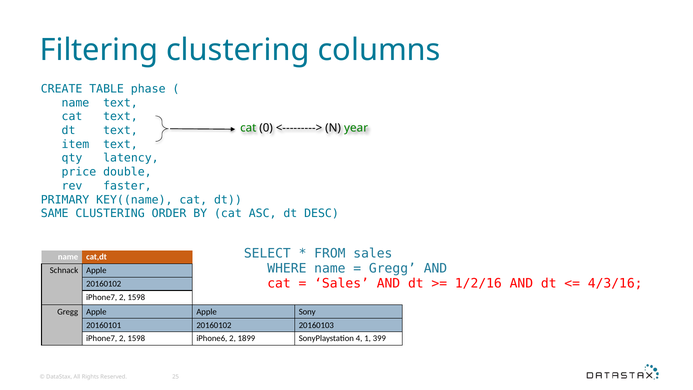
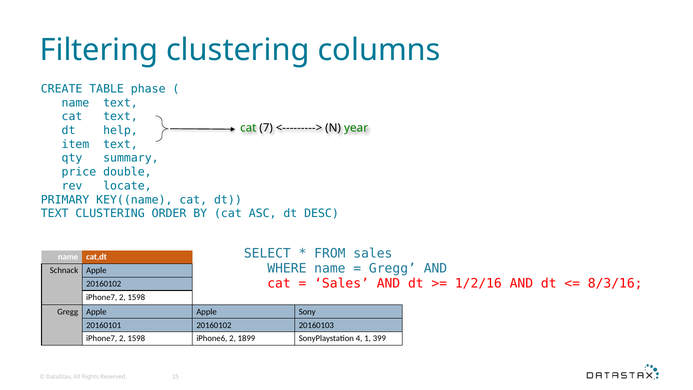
0: 0 -> 7 (266, 128)
dt text: text -> help (120, 130)
latency: latency -> summary (131, 158)
faster: faster -> locate (127, 186)
SAME: SAME -> TEXT (55, 214)
4/3/16: 4/3/16 -> 8/3/16 (615, 283)
